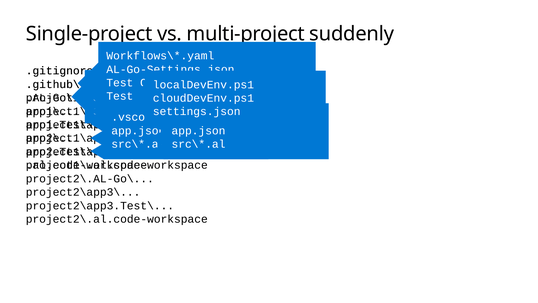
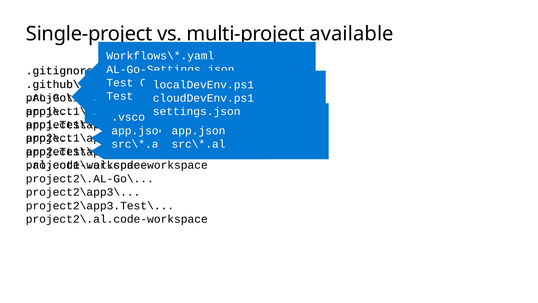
suddenly: suddenly -> available (352, 34)
